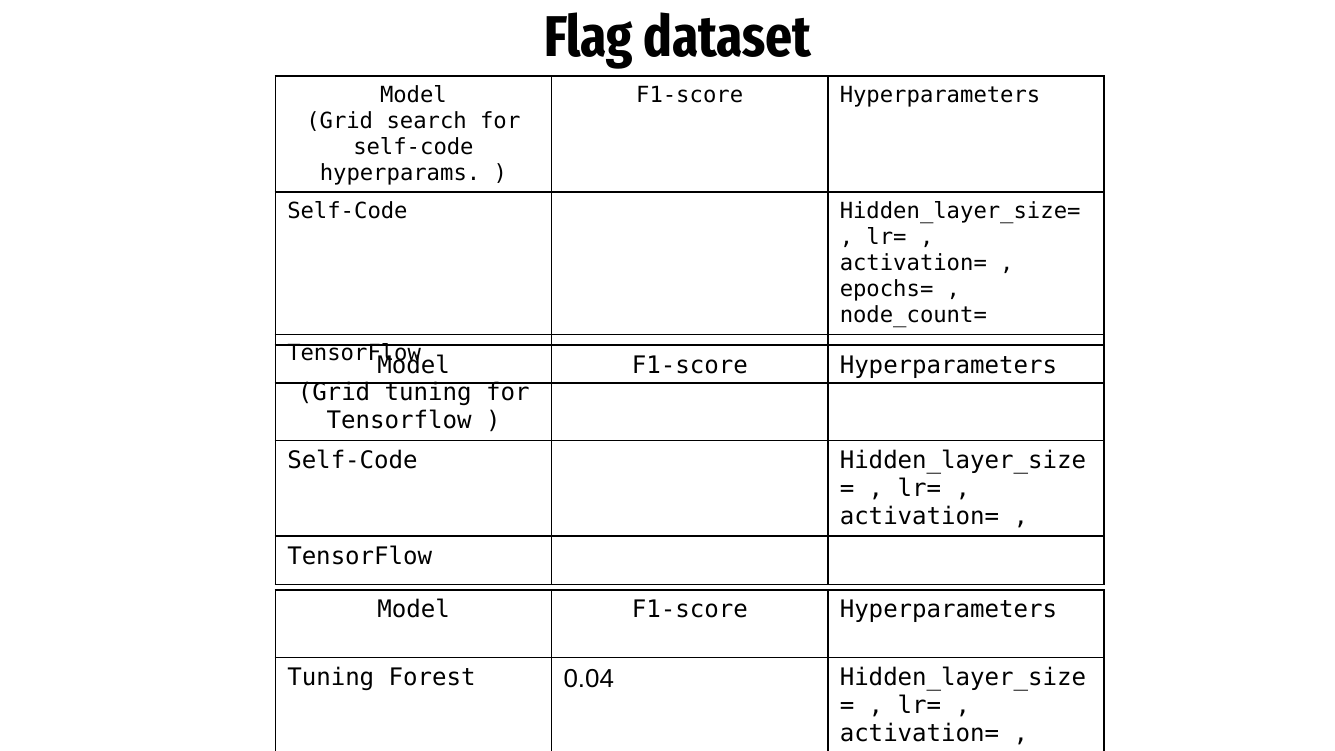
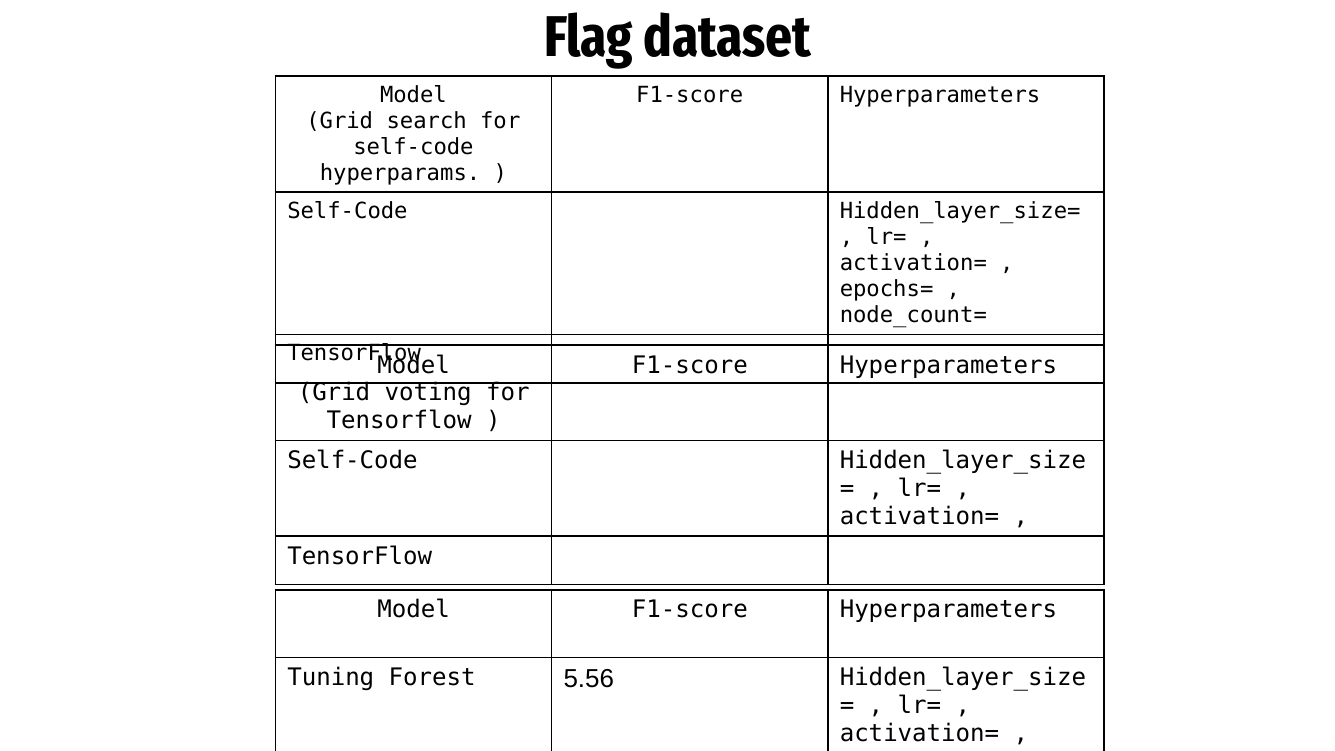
Grid tuning: tuning -> voting (428, 393)
0.04: 0.04 -> 5.56 (589, 678)
